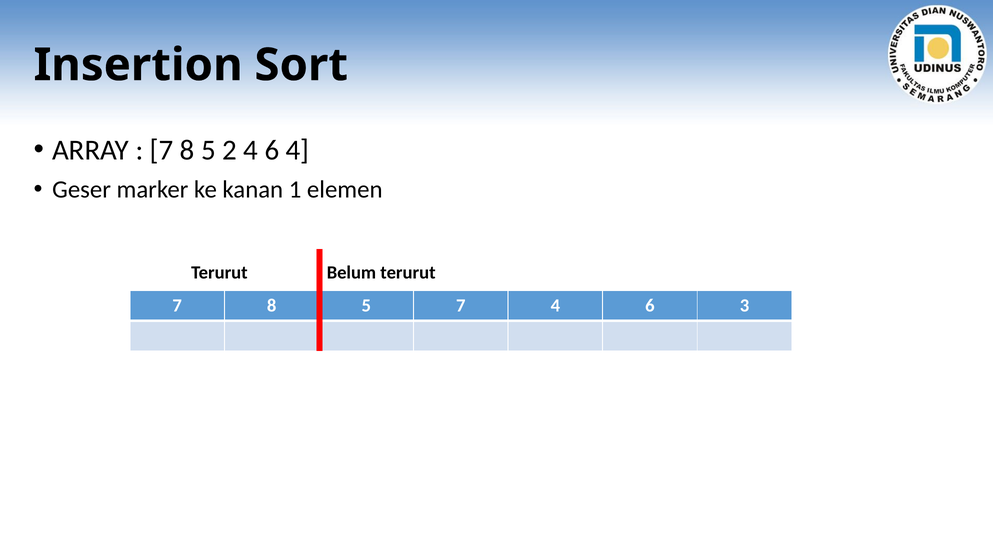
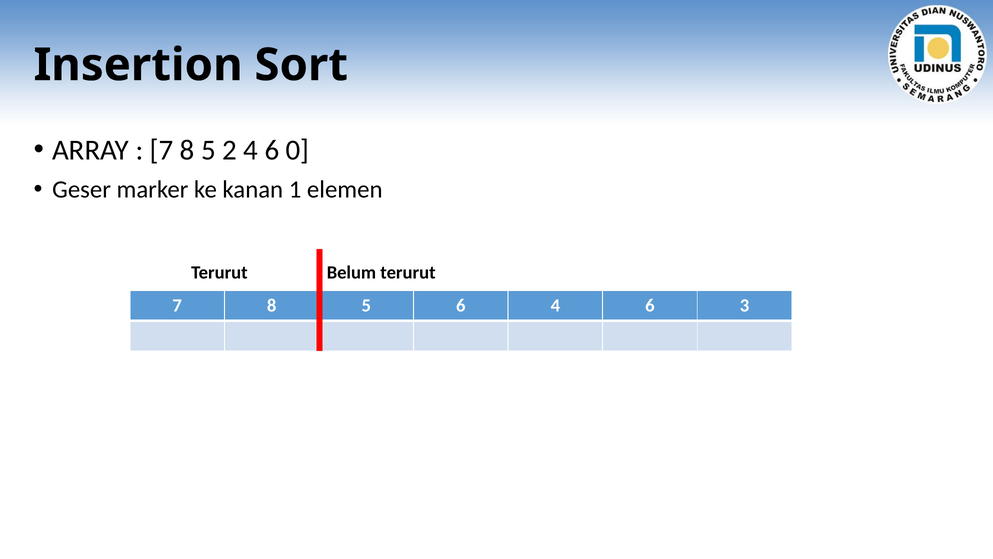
6 4: 4 -> 0 (297, 150)
5 7: 7 -> 6 (461, 306)
